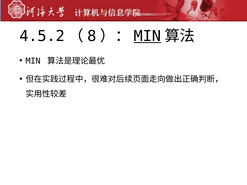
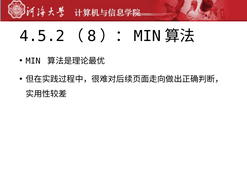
MIN underline: present -> none (147, 36)
